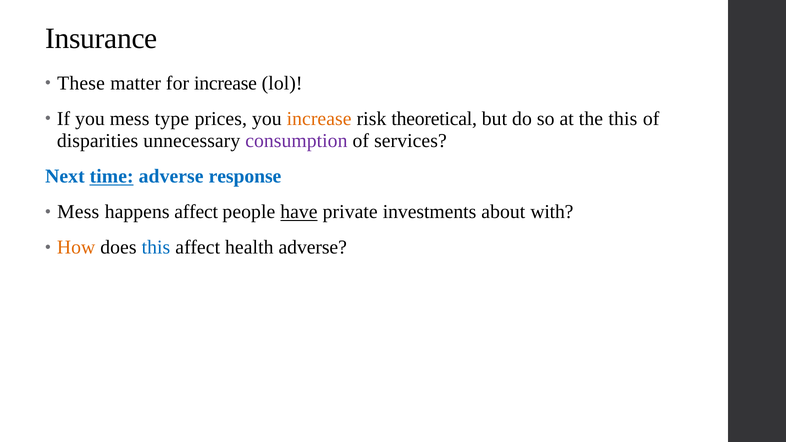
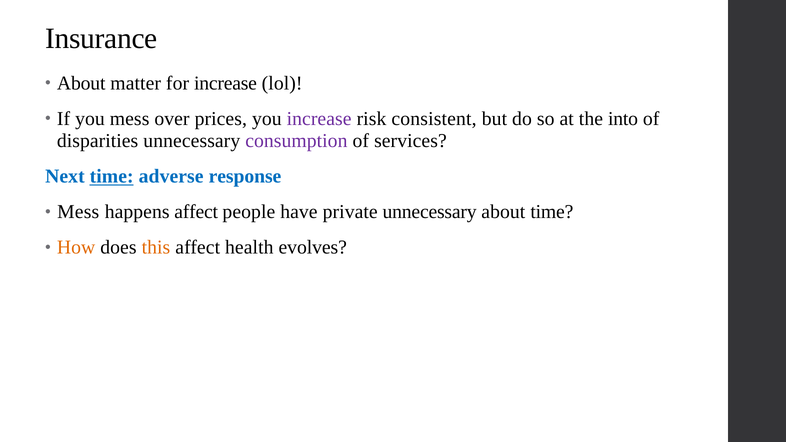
These: These -> About (81, 83)
type: type -> over (172, 119)
increase colour: orange -> purple (319, 119)
theoretical: theoretical -> consistent (434, 119)
the this: this -> into (623, 119)
have underline: present -> none (299, 212)
private investments: investments -> unnecessary (430, 212)
about with: with -> time (552, 212)
this colour: blue -> orange (156, 248)
health adverse: adverse -> evolves (313, 248)
